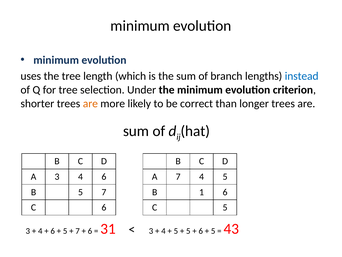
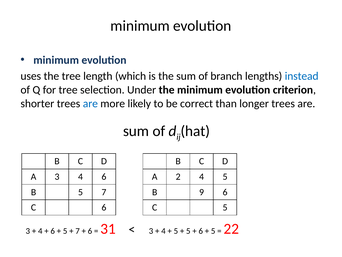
are colour: orange -> blue (90, 103)
A 7: 7 -> 2 (178, 176)
1: 1 -> 9 (202, 192)
43: 43 -> 22 (231, 228)
